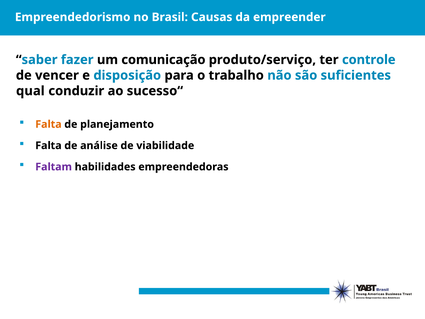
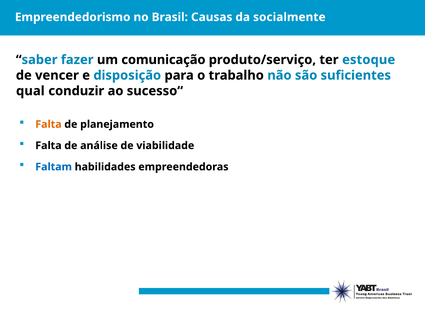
empreender: empreender -> socialmente (289, 17)
controle: controle -> estoque (369, 60)
Faltam colour: purple -> blue (54, 167)
